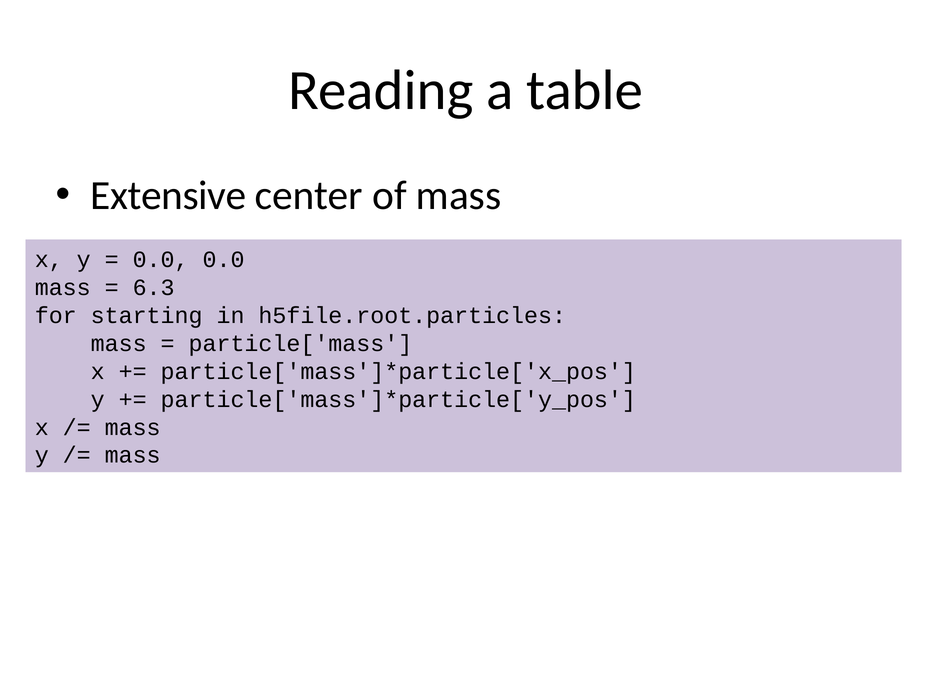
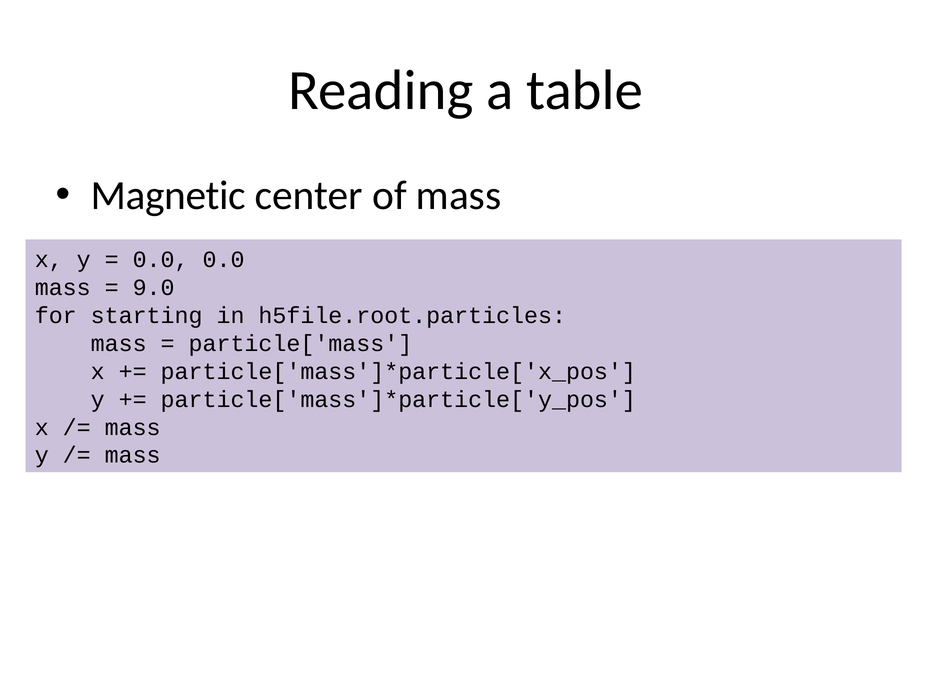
Extensive: Extensive -> Magnetic (168, 196)
6.3: 6.3 -> 9.0 (154, 288)
